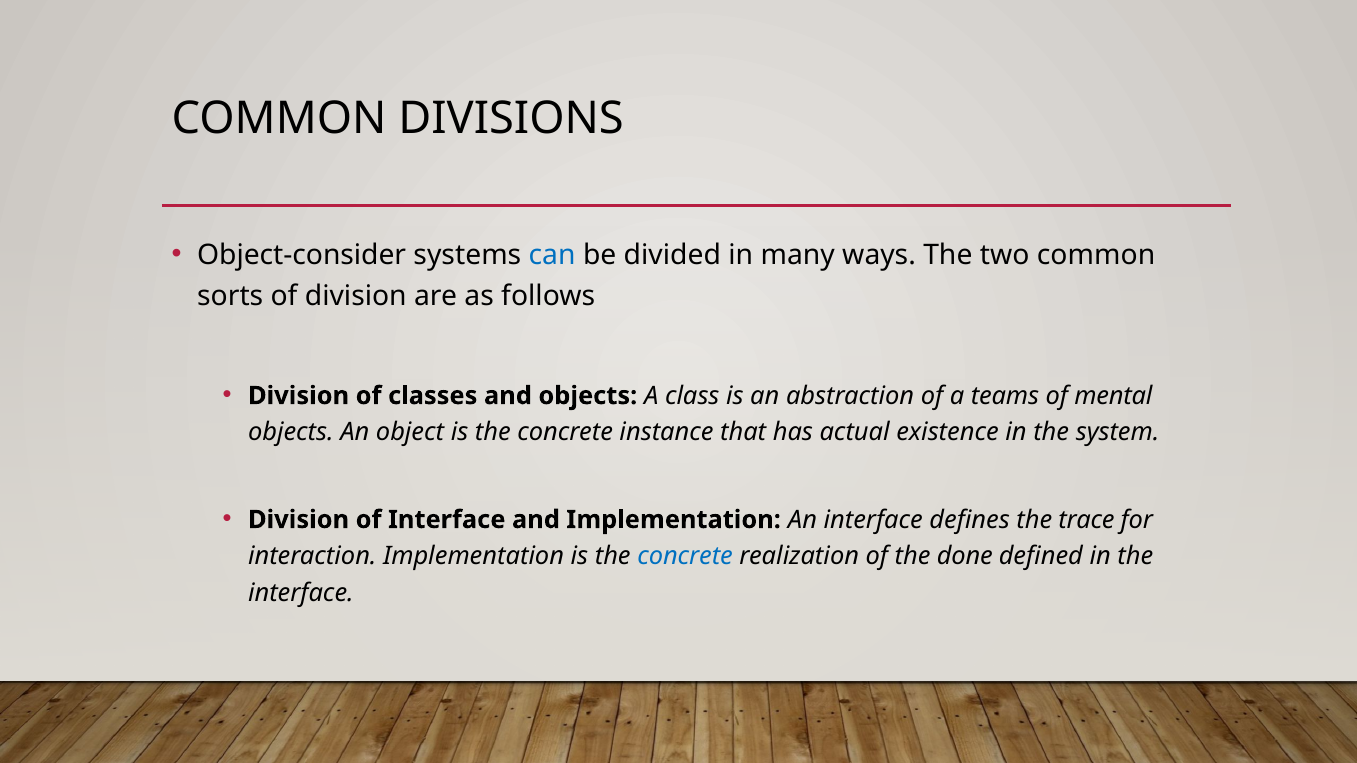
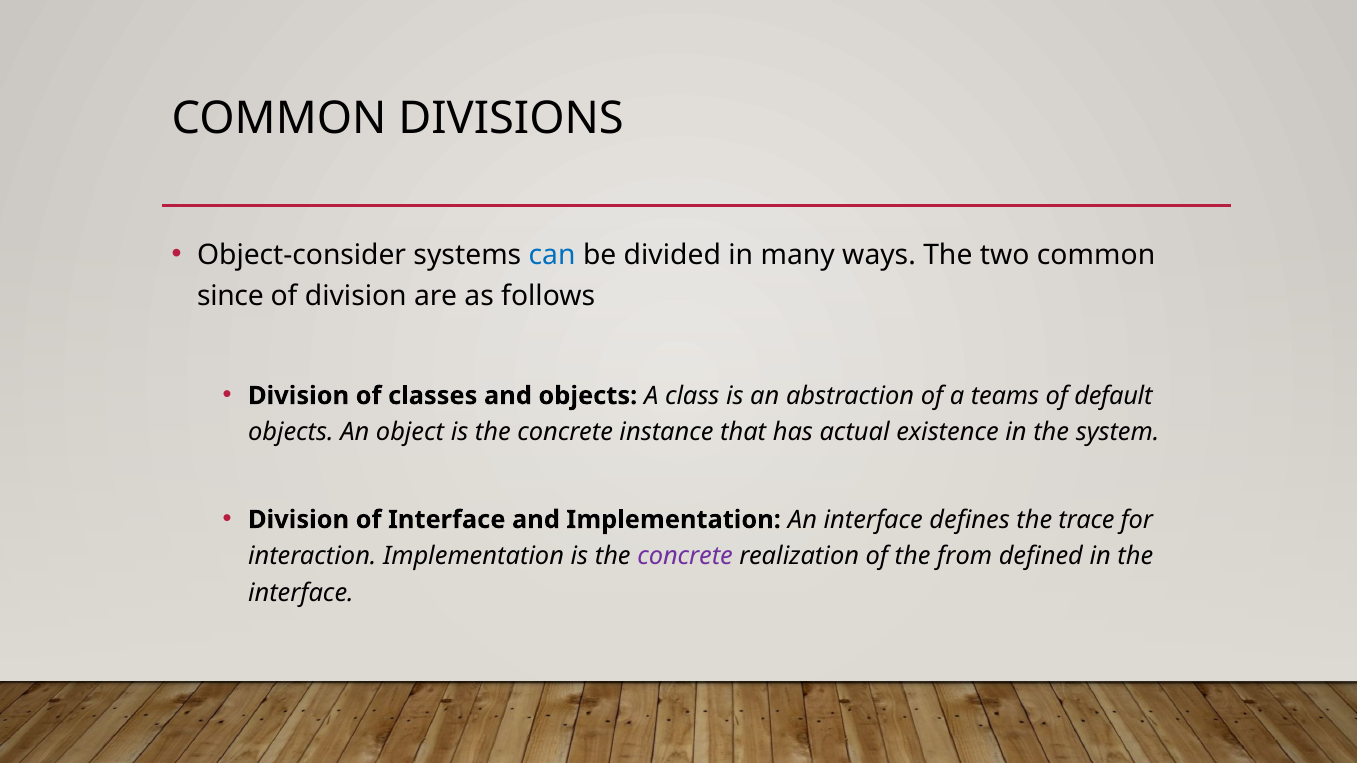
sorts: sorts -> since (230, 296)
mental: mental -> default (1113, 396)
concrete colour: blue -> purple (685, 556)
done: done -> from (965, 556)
